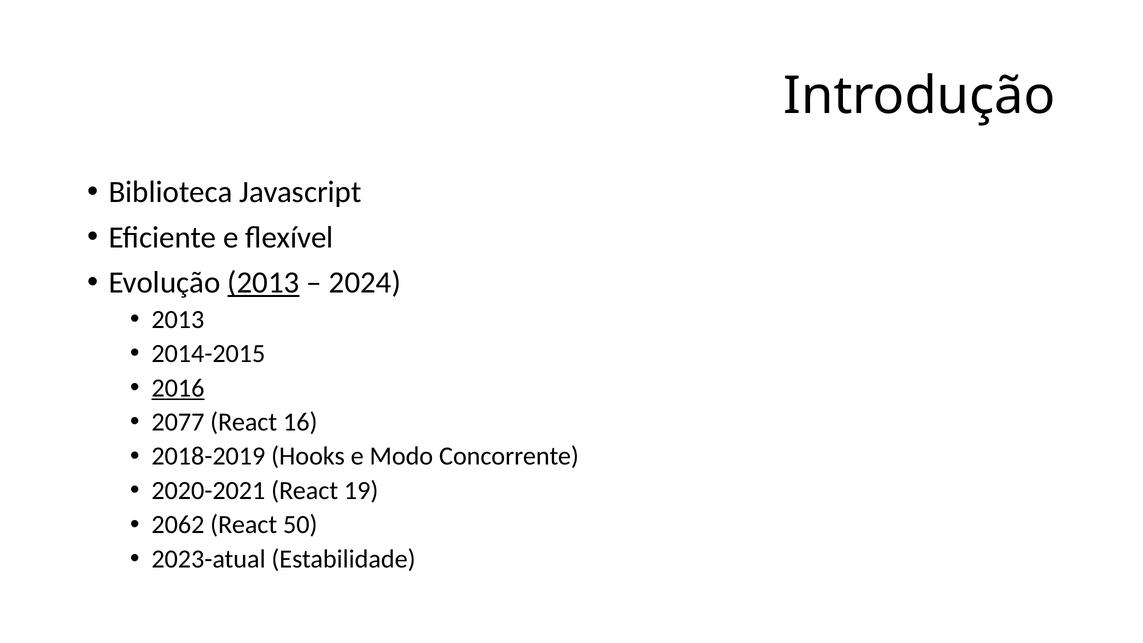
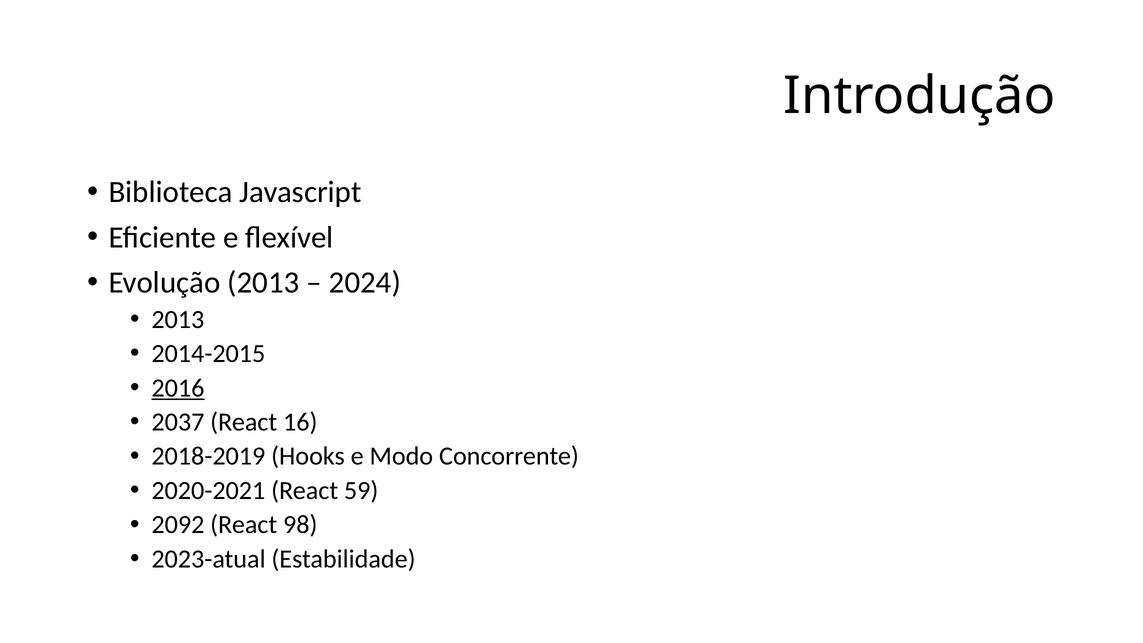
2013 underline: present -> none (263, 283)
2077: 2077 -> 2037 (178, 422)
19: 19 -> 59 (361, 491)
2062: 2062 -> 2092 (178, 525)
50: 50 -> 98 (300, 525)
